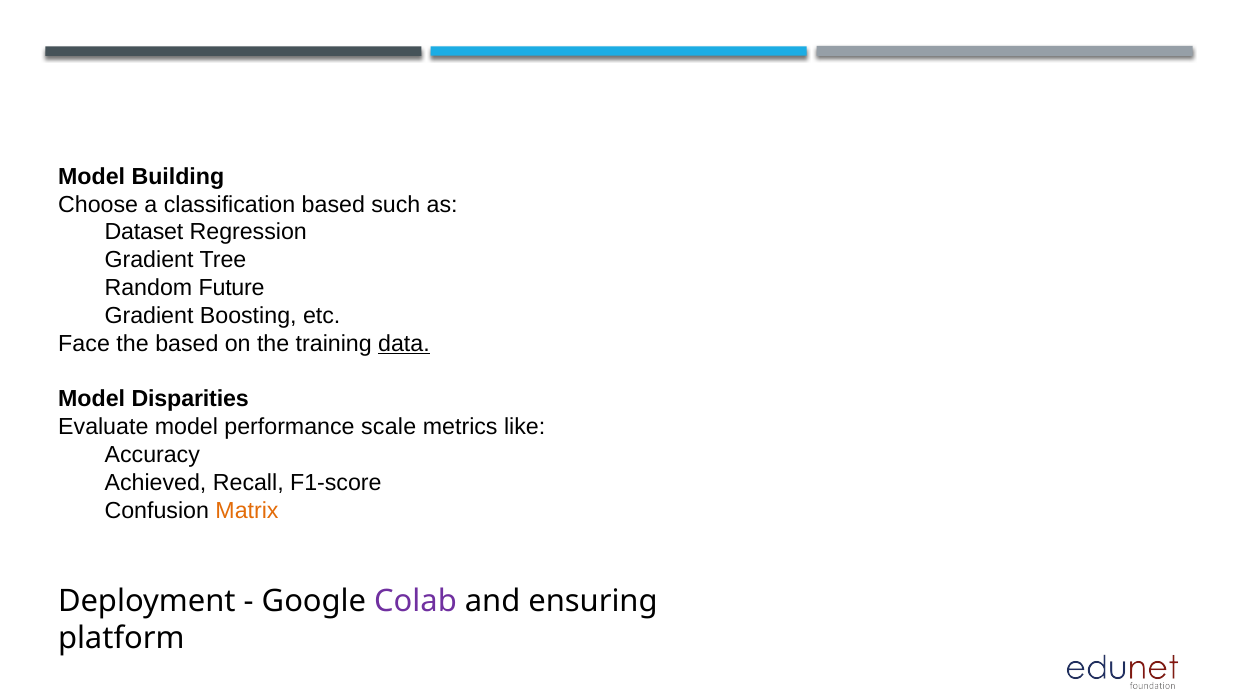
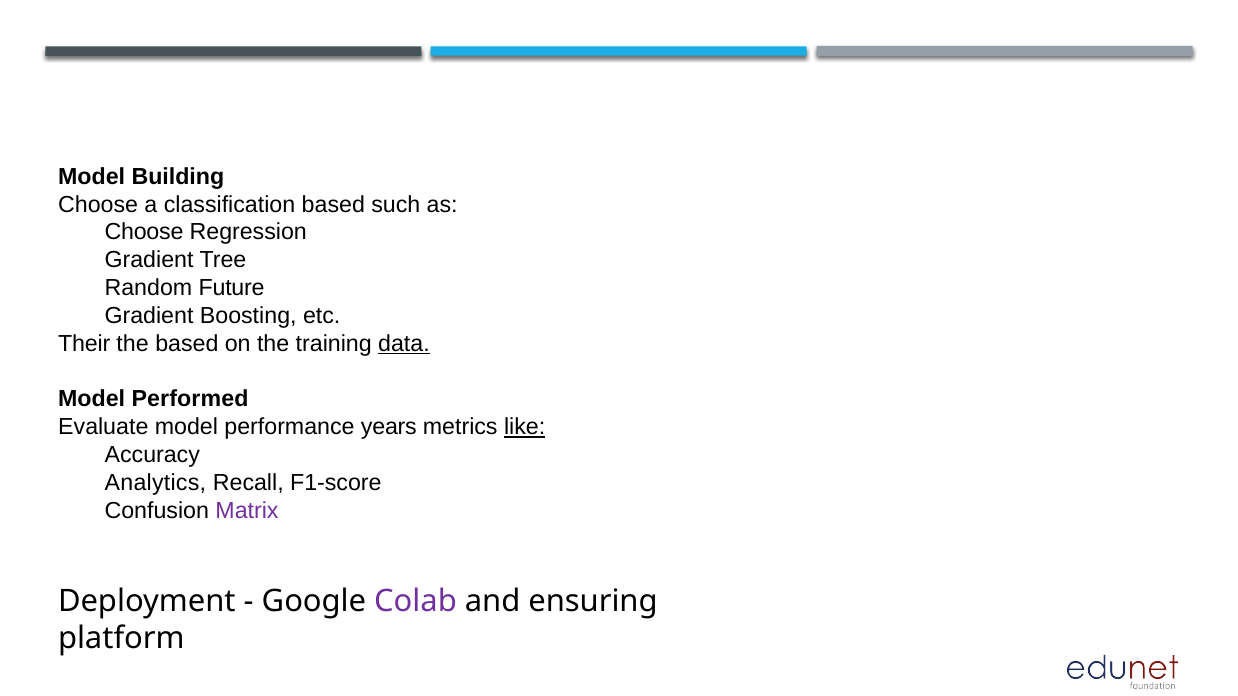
Dataset: Dataset -> Choose (144, 232)
Face: Face -> Their (84, 344)
Disparities: Disparities -> Performed (190, 399)
scale: scale -> years (389, 427)
like underline: none -> present (525, 427)
Achieved: Achieved -> Analytics (155, 483)
Matrix colour: orange -> purple (247, 511)
